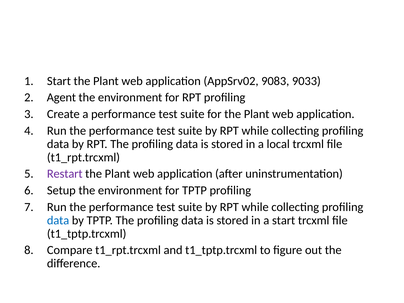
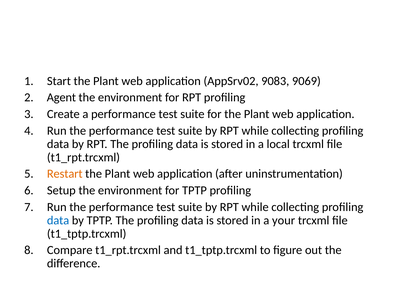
9033: 9033 -> 9069 (306, 81)
Restart colour: purple -> orange (65, 174)
a start: start -> your (284, 220)
